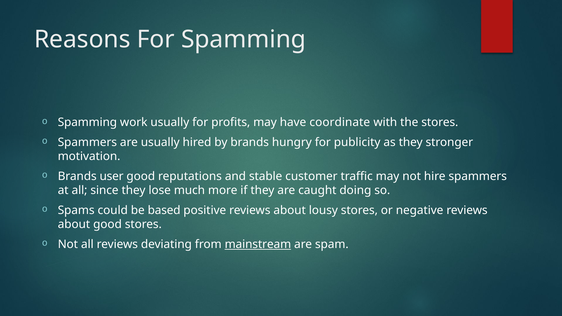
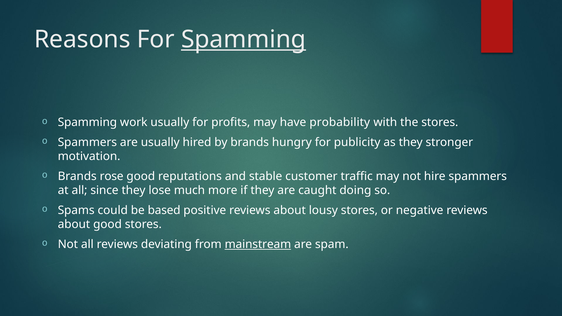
Spamming underline: none -> present (244, 39)
coordinate: coordinate -> probability (340, 122)
user: user -> rose (112, 176)
